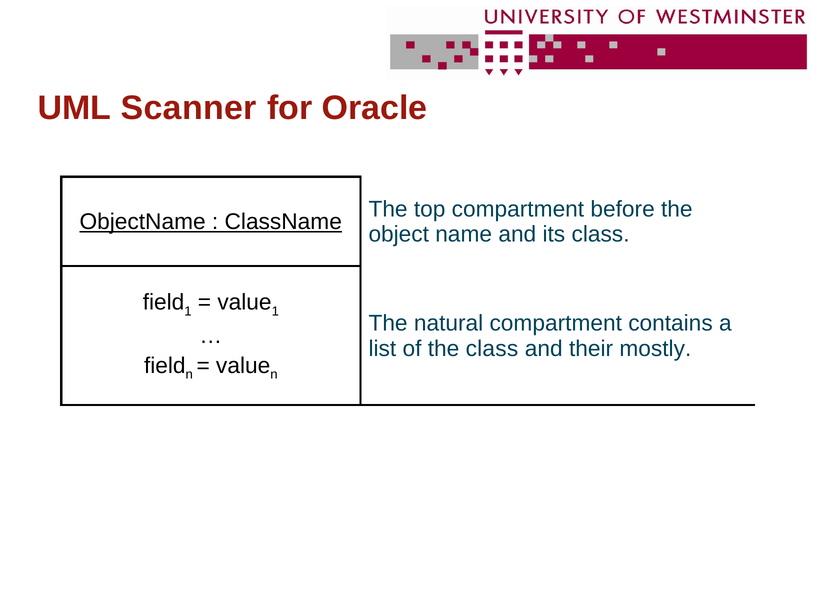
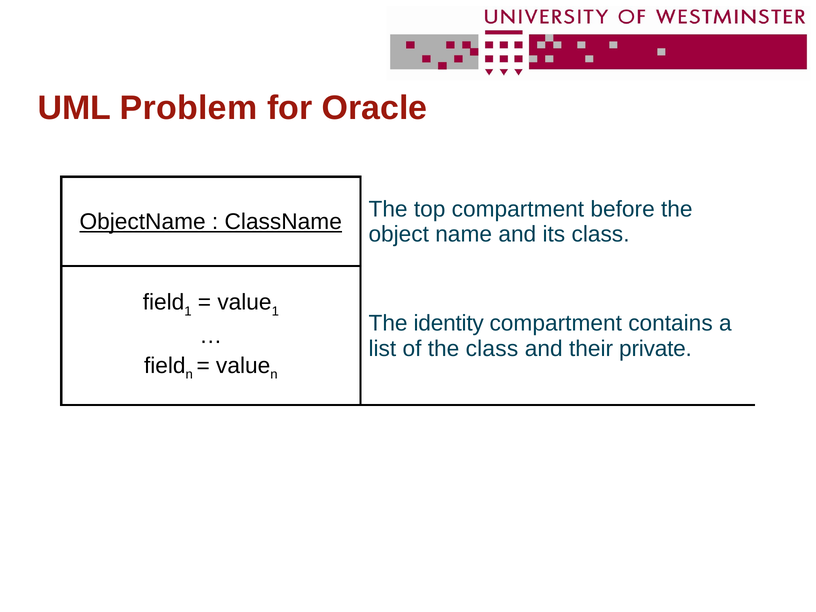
Scanner: Scanner -> Problem (189, 108)
natural: natural -> identity (449, 323)
mostly: mostly -> private (655, 349)
